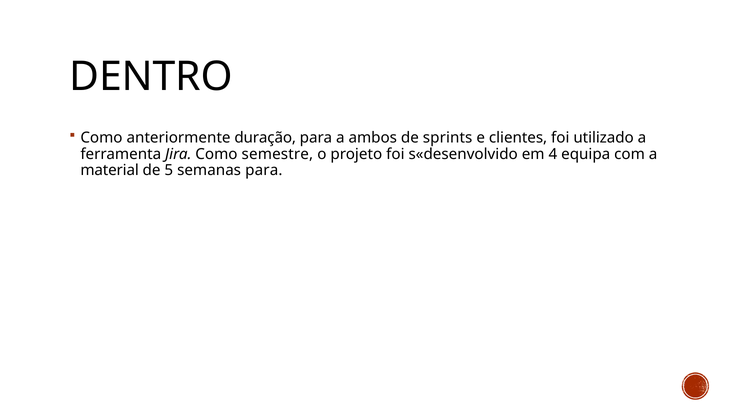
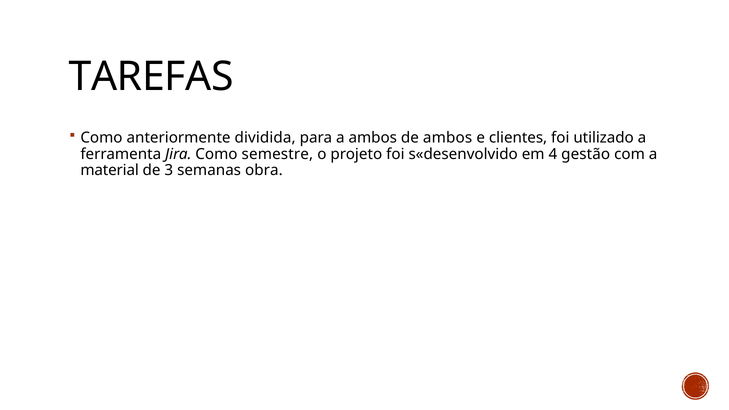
DENTRO: DENTRO -> TAREFAS (151, 77)
duração: duração -> dividida (265, 138)
de sprints: sprints -> ambos (448, 138)
equipa: equipa -> gestão (586, 154)
5: 5 -> 3 (169, 171)
semanas para: para -> obra (264, 171)
